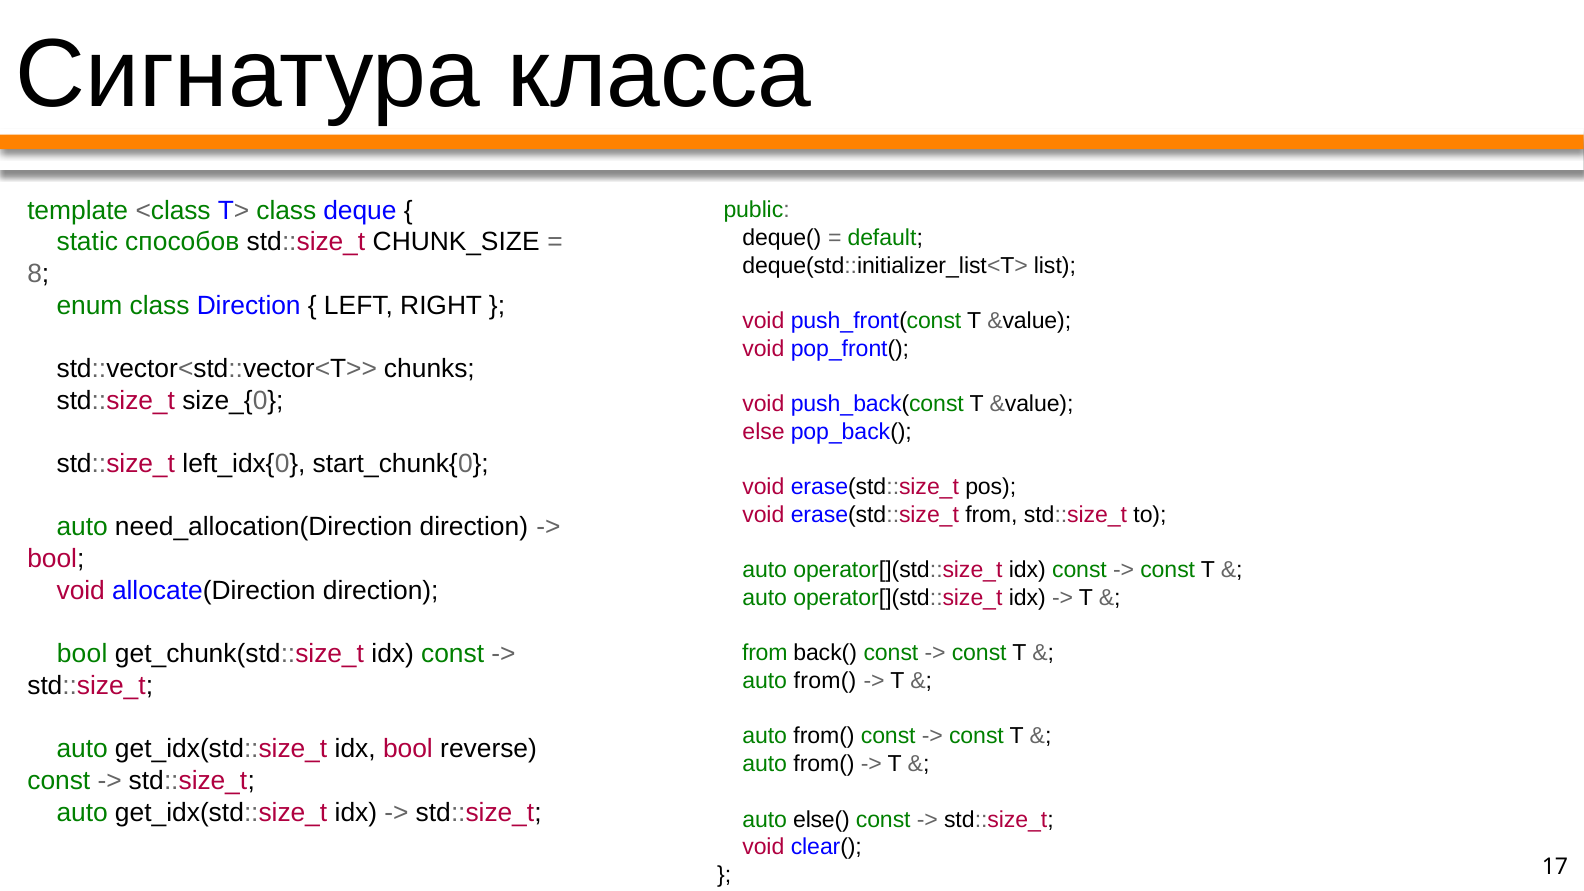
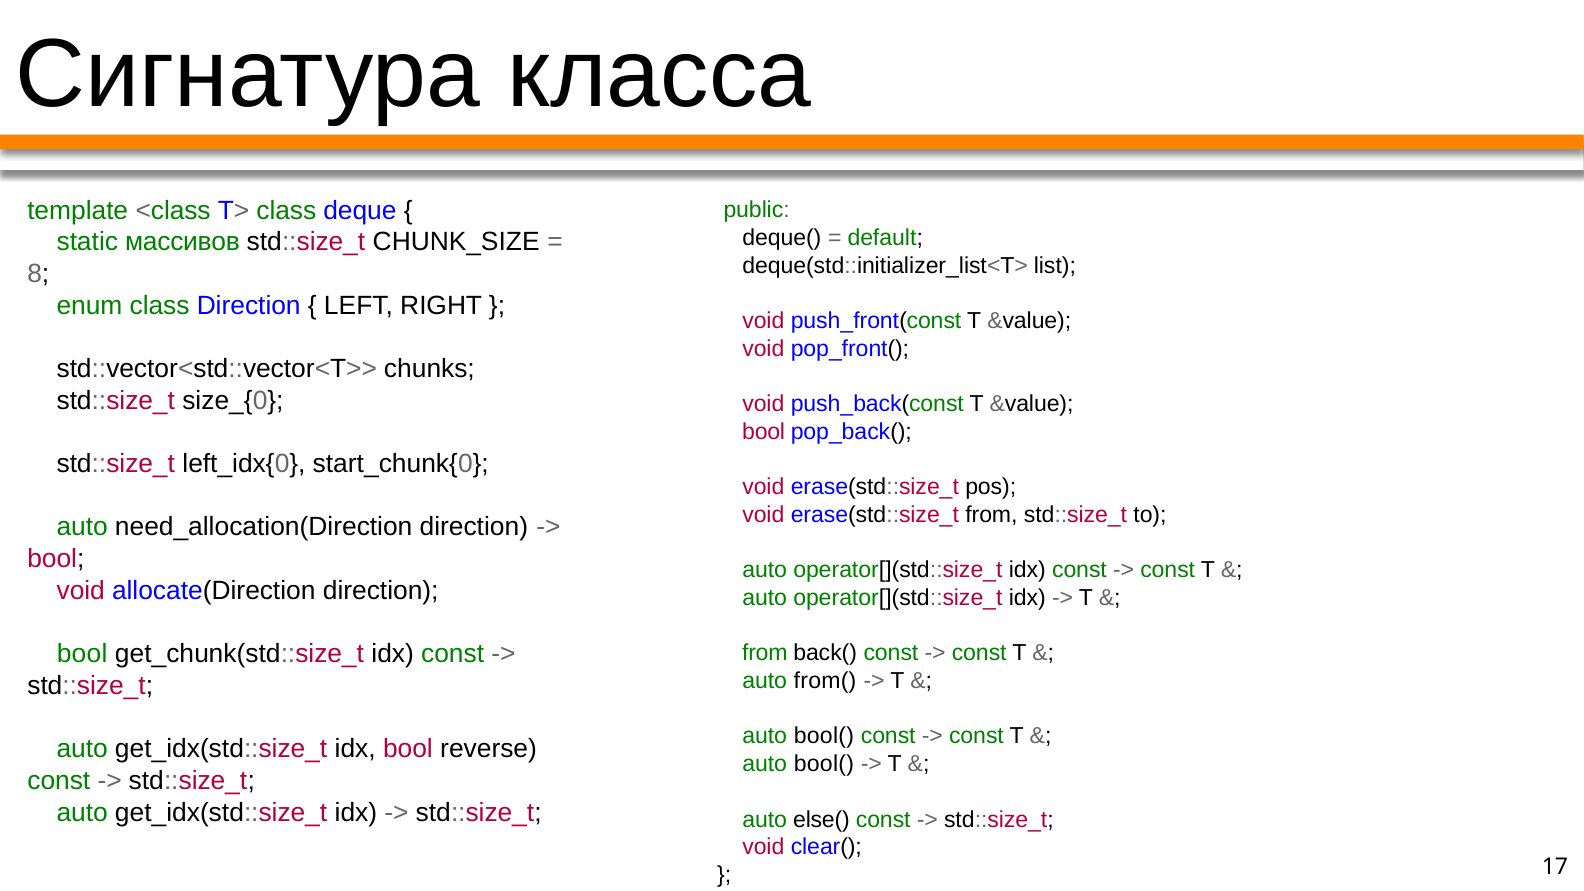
способов: способов -> массивов (182, 242)
else: else -> bool (764, 432)
from(: from( -> bool( (824, 736)
from(: from( -> bool( (824, 764)
